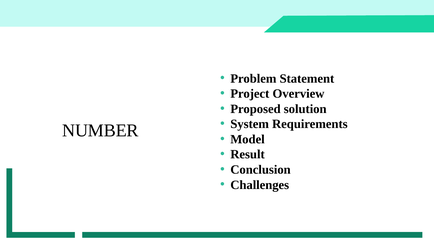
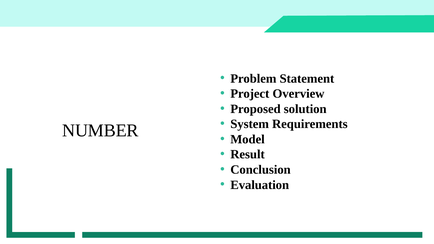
Challenges: Challenges -> Evaluation (260, 185)
